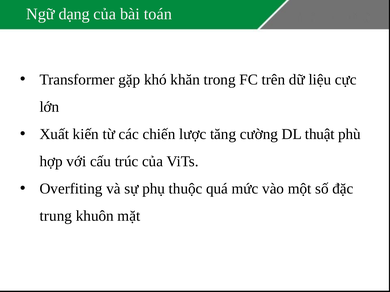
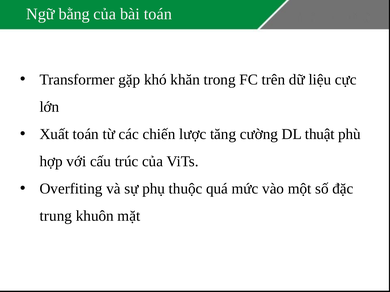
dạng: dạng -> bằng (74, 14)
Xuất kiến: kiến -> toán (86, 134)
